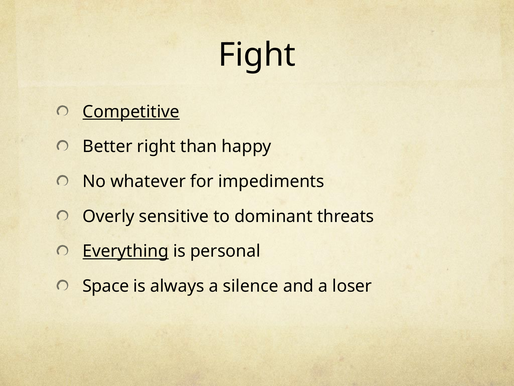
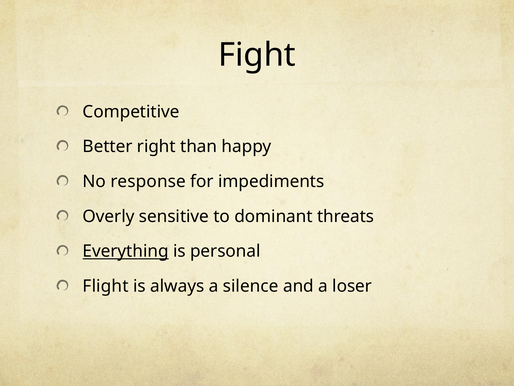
Competitive underline: present -> none (131, 112)
whatever: whatever -> response (148, 181)
Space: Space -> Flight (106, 286)
